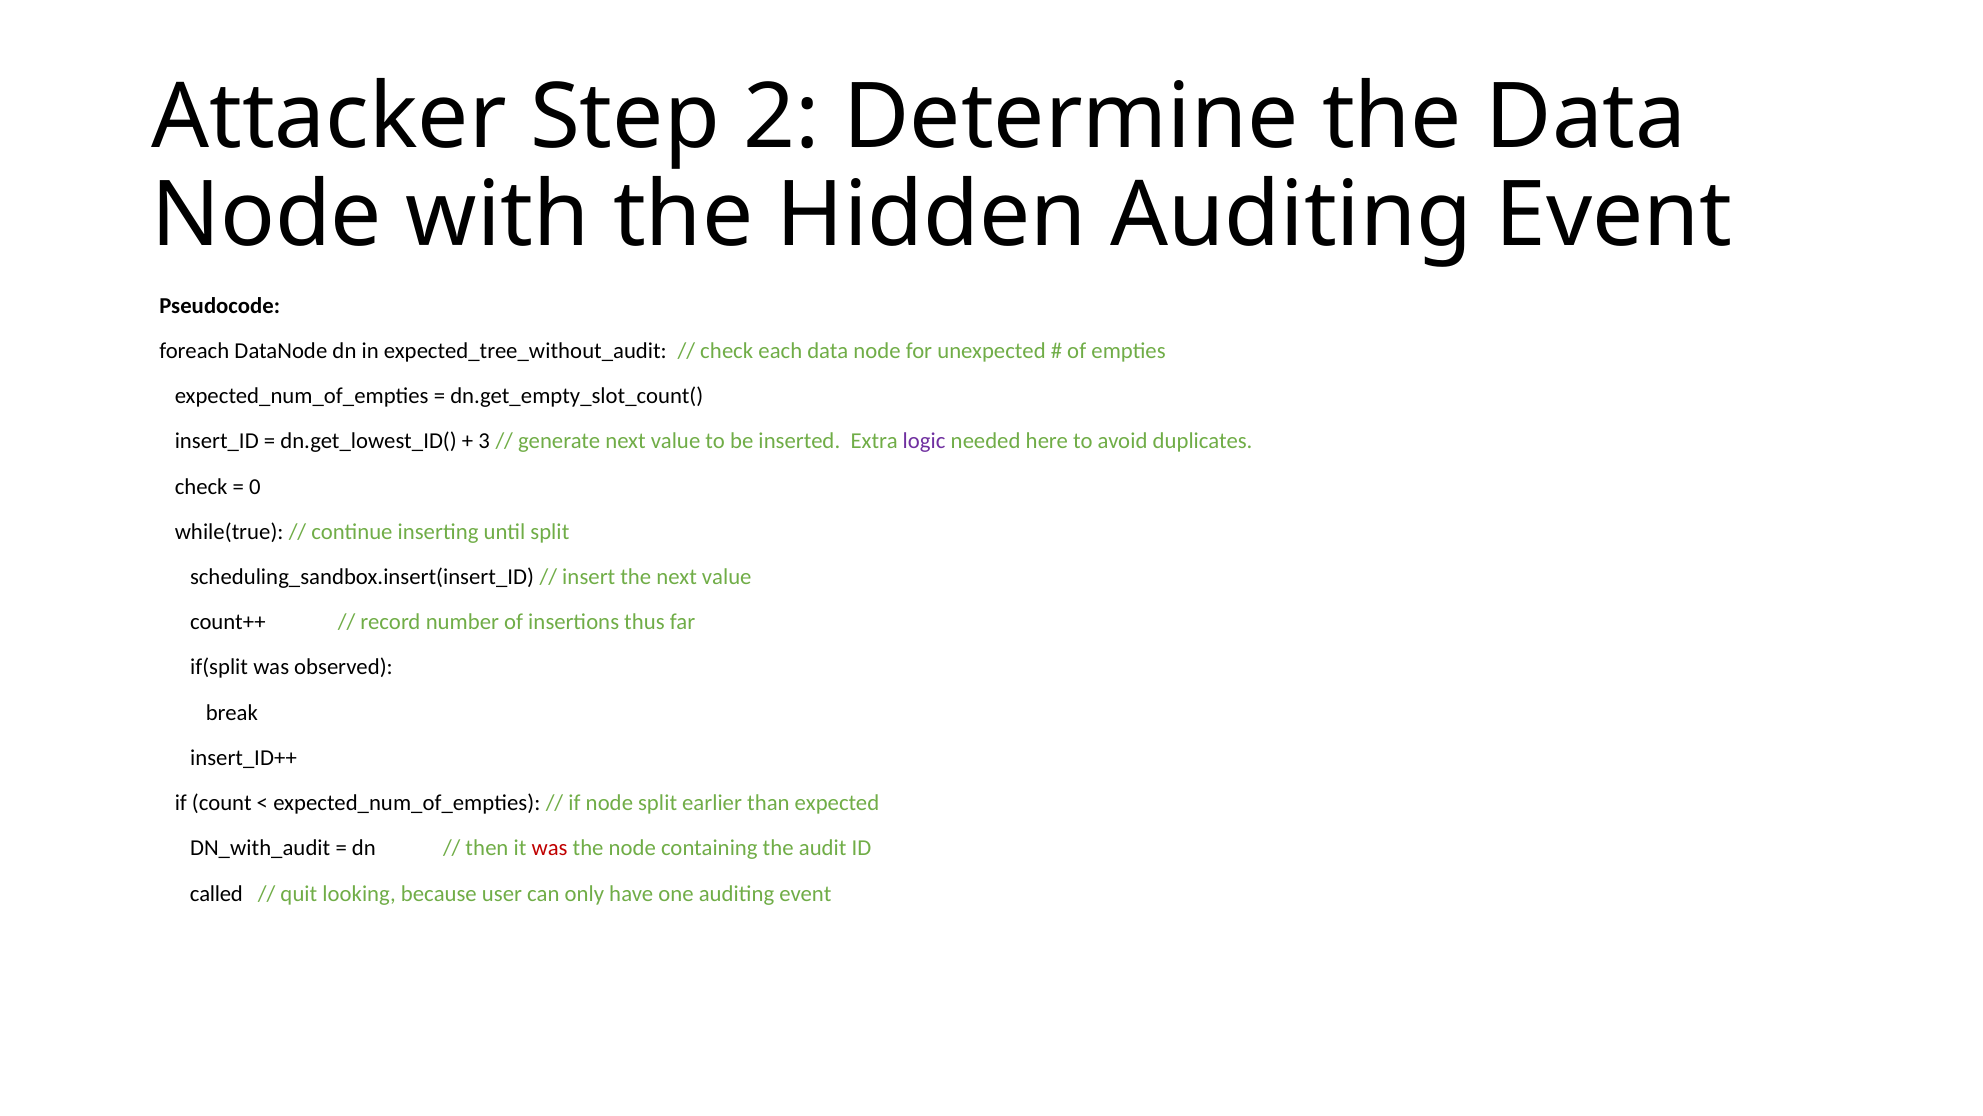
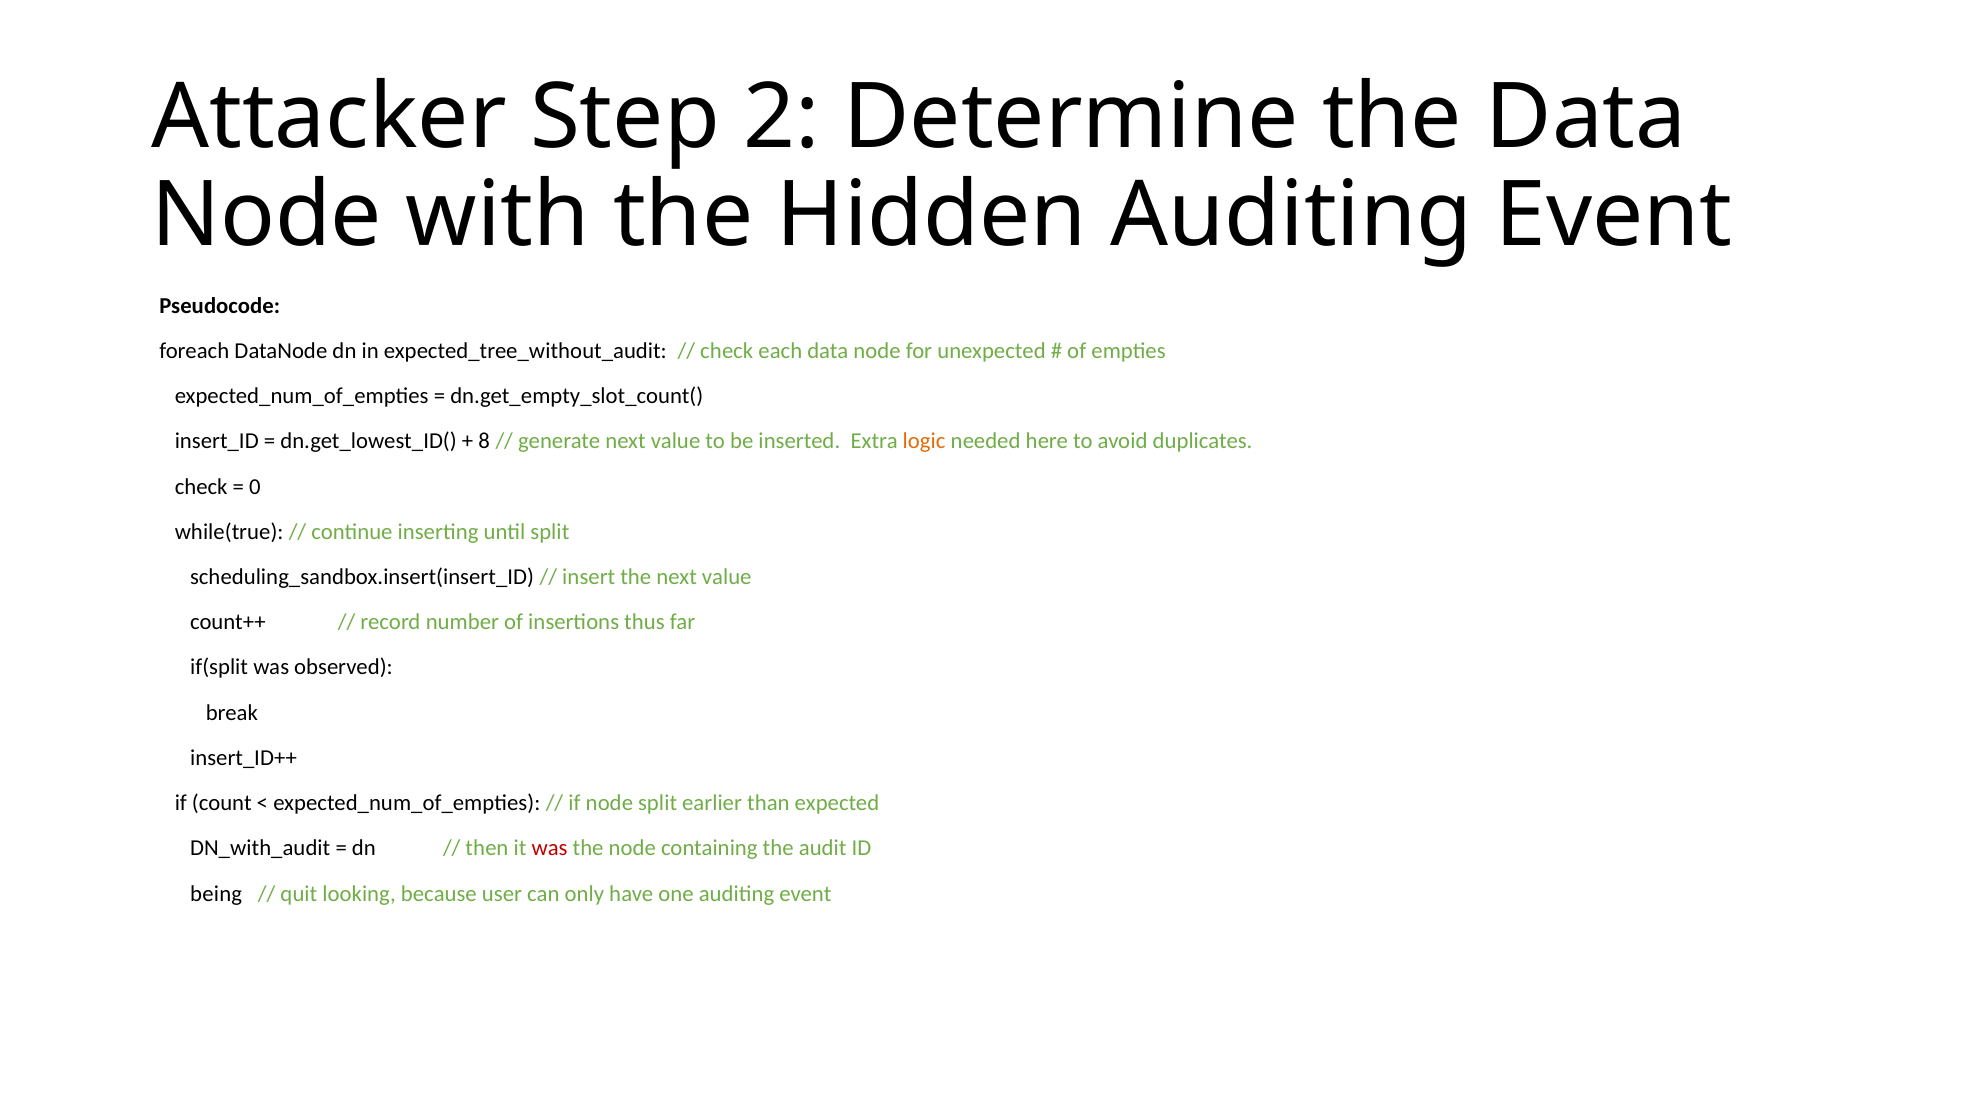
3: 3 -> 8 (484, 441)
logic colour: purple -> orange (924, 441)
called: called -> being (216, 893)
